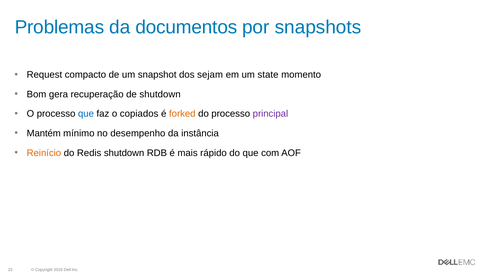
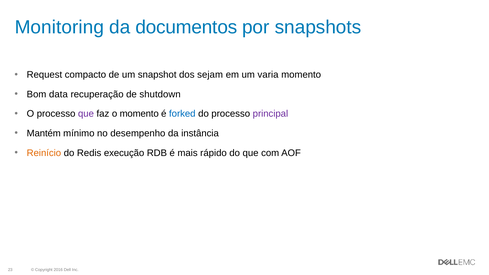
Problemas: Problemas -> Monitoring (59, 27)
state: state -> varia (268, 75)
gera: gera -> data (58, 94)
que colour: blue -> purple (86, 114)
o copiados: copiados -> momento (139, 114)
forked colour: orange -> blue (182, 114)
Redis shutdown: shutdown -> execução (124, 153)
